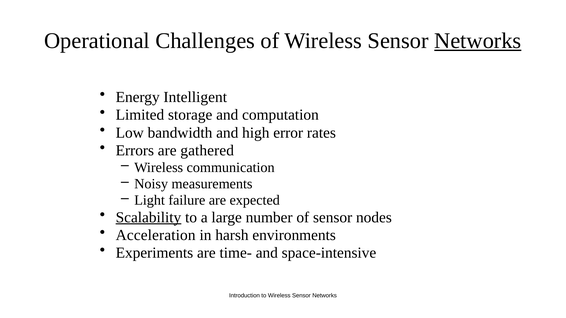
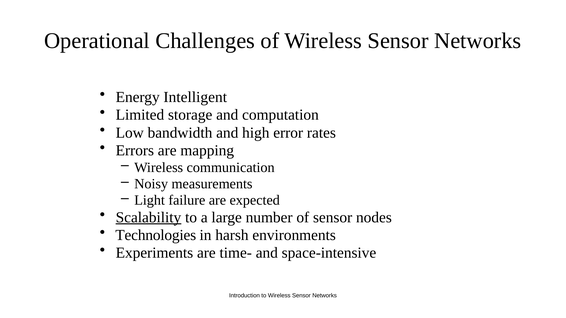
Networks underline: present -> none (478, 41)
gathered: gathered -> mapping (207, 151)
Acceleration: Acceleration -> Technologies (156, 235)
